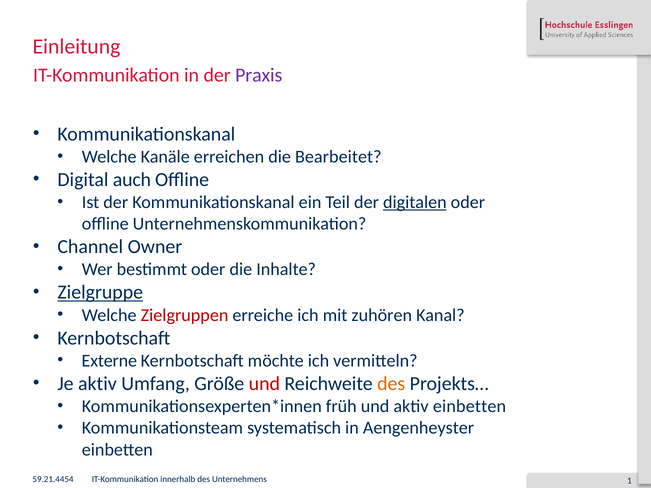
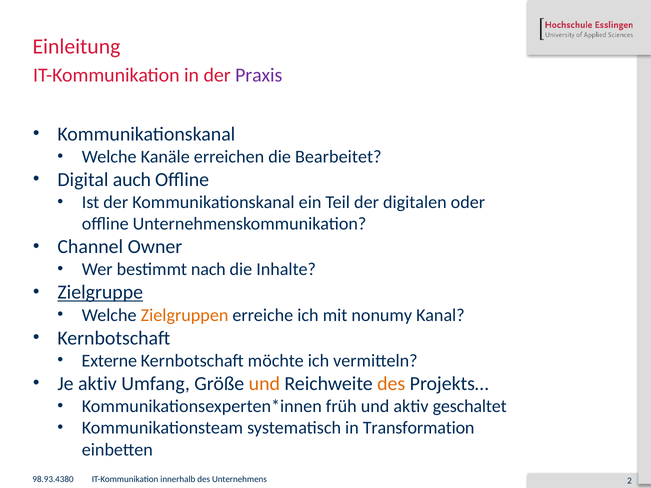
digitalen underline: present -> none (415, 202)
bestimmt oder: oder -> nach (208, 270)
Zielgruppen colour: red -> orange (185, 315)
zuhören: zuhören -> nonumy (382, 315)
und colour: red -> orange (264, 384)
aktiv einbetten: einbetten -> geschaltet (470, 406)
Aengenheyster: Aengenheyster -> Transformation (419, 428)
59.21.4454: 59.21.4454 -> 98.93.4380 (53, 480)
1: 1 -> 2 (629, 481)
